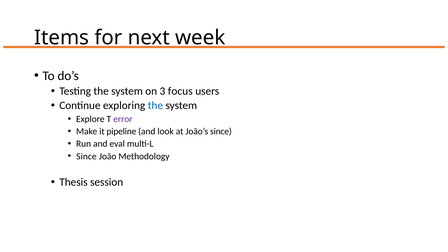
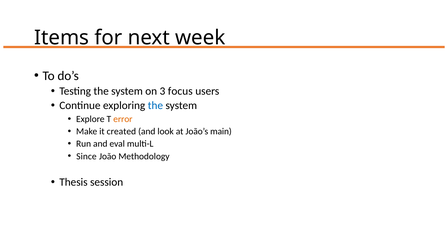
error colour: purple -> orange (123, 119)
pipeline: pipeline -> created (121, 131)
João’s since: since -> main (221, 131)
